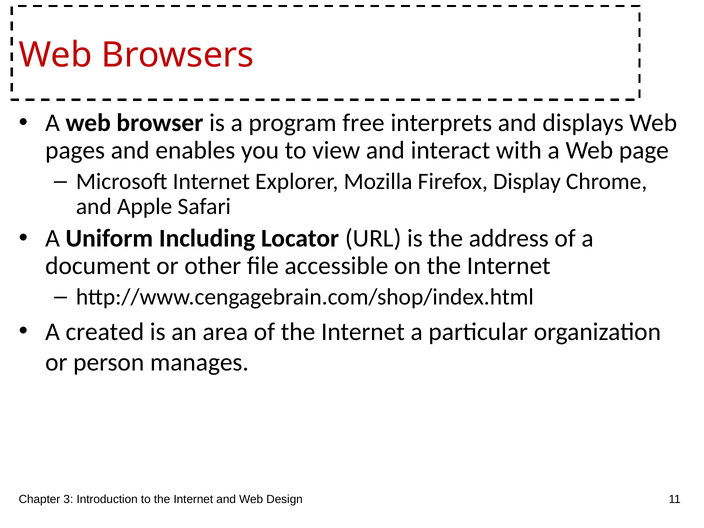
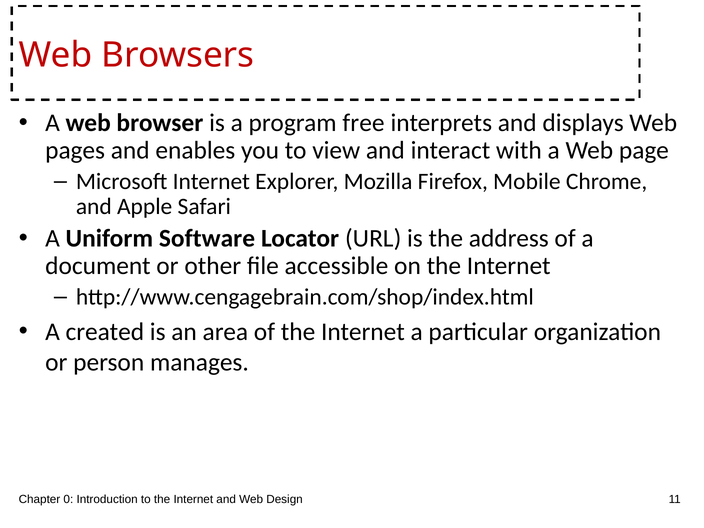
Display: Display -> Mobile (527, 181)
Including: Including -> Software (207, 238)
3: 3 -> 0 (68, 499)
